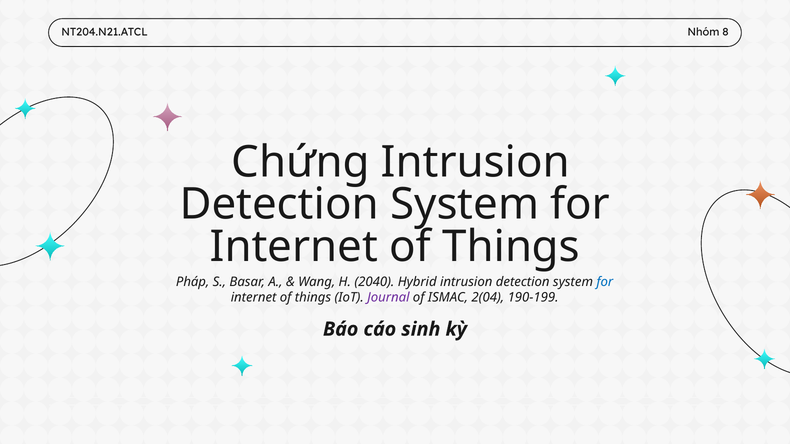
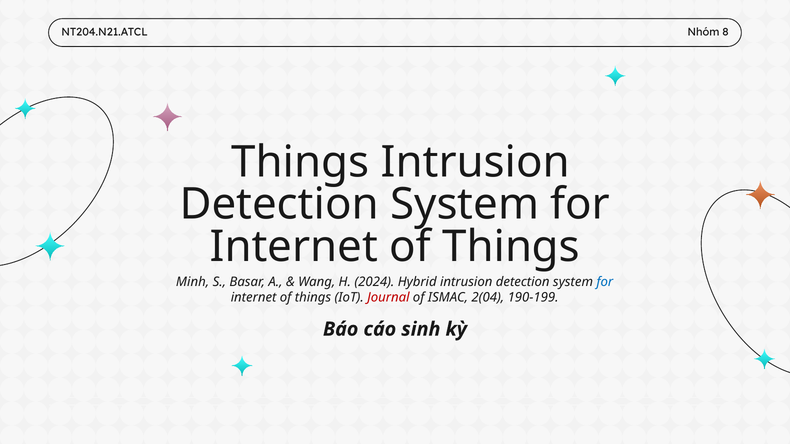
Chứng: Chứng -> Things (300, 163)
Pháp: Pháp -> Minh (193, 282)
2040: 2040 -> 2024 (374, 282)
Journal colour: purple -> red (388, 298)
